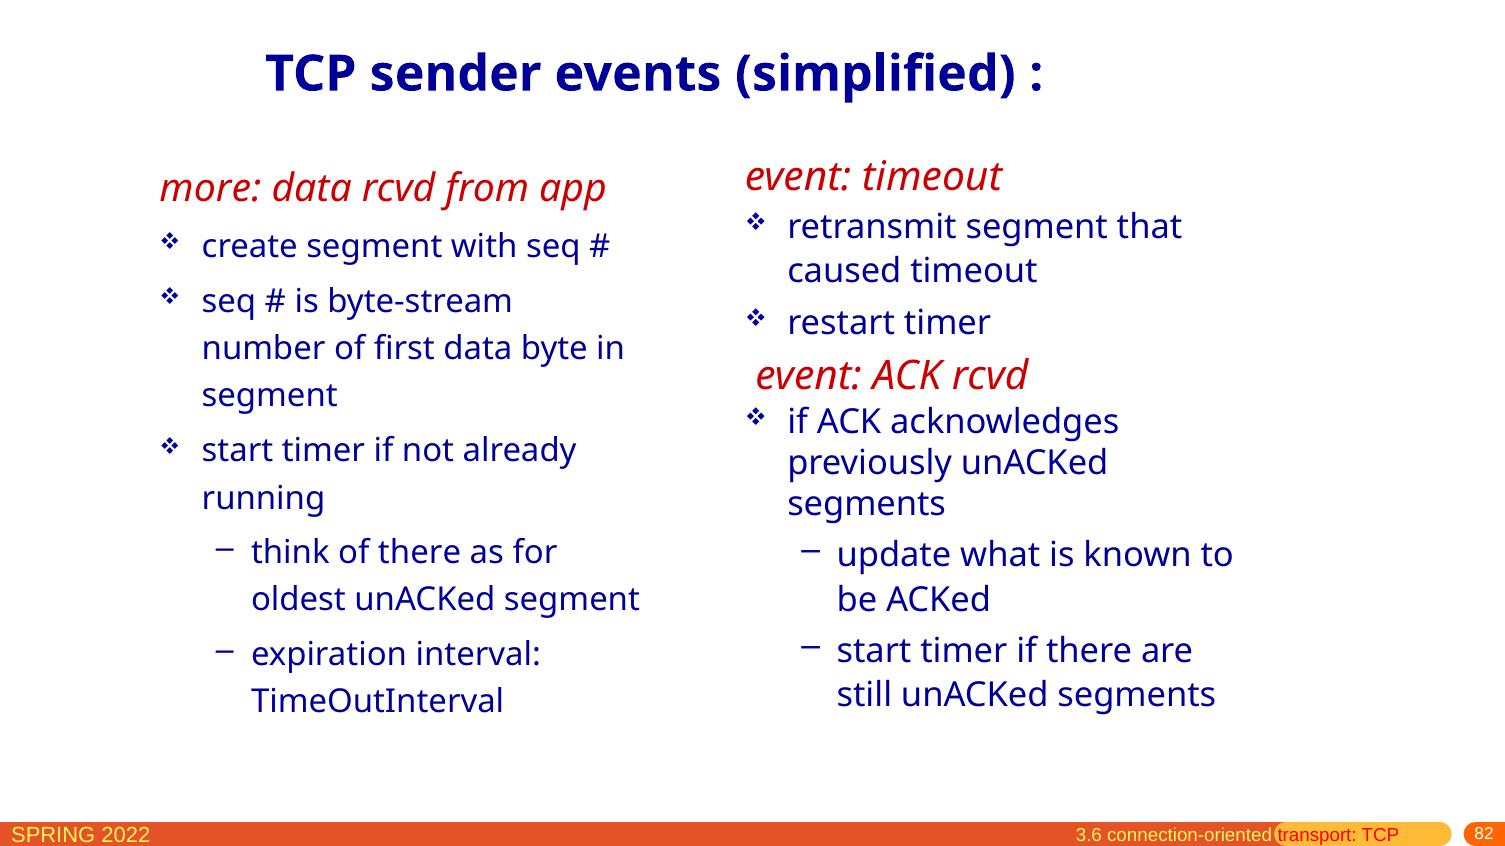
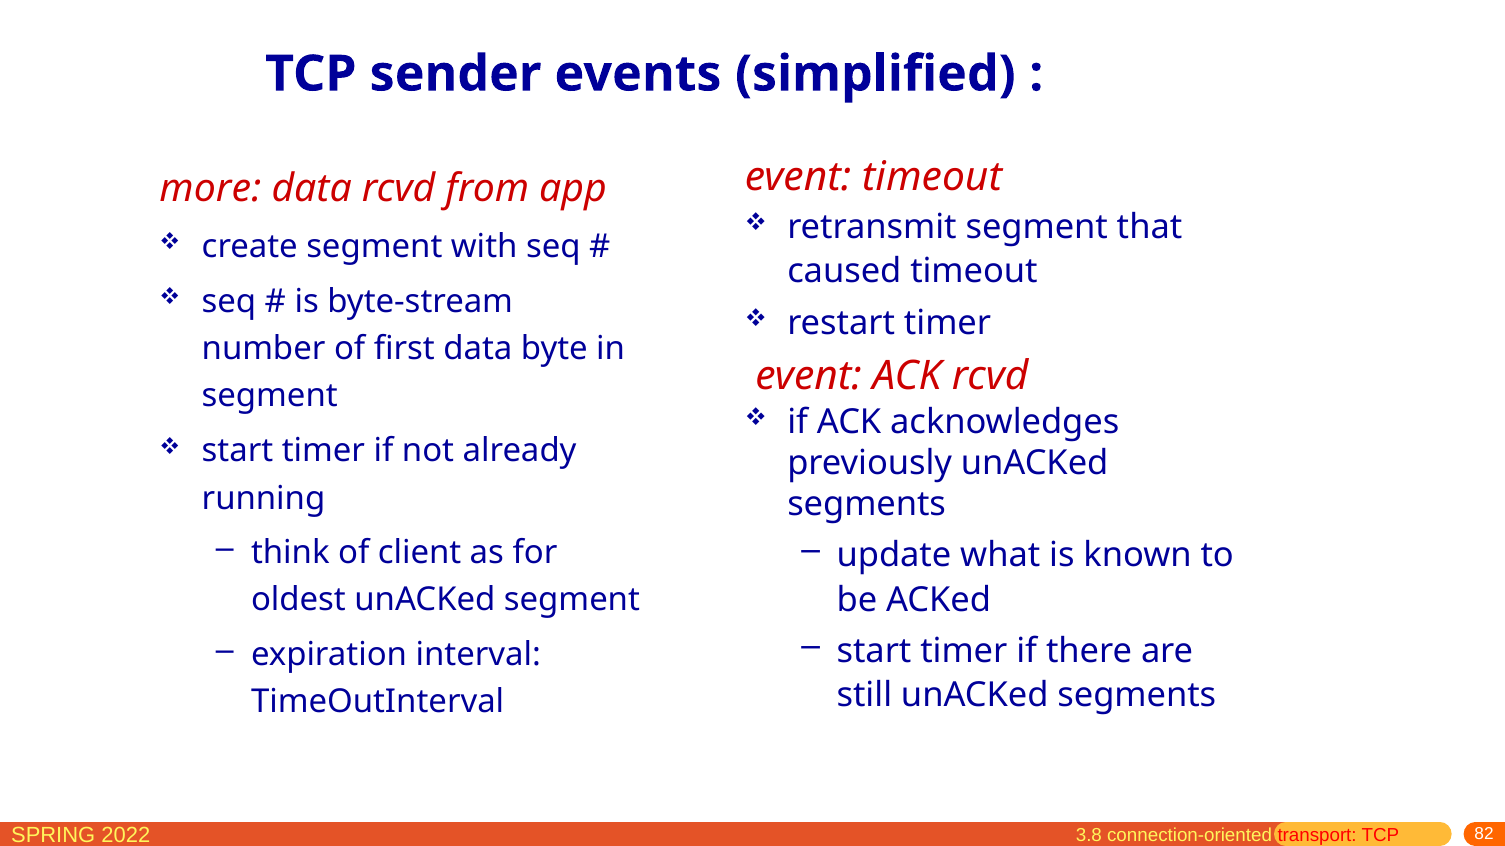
of there: there -> client (420, 553)
3.6: 3.6 -> 3.8 (1089, 836)
